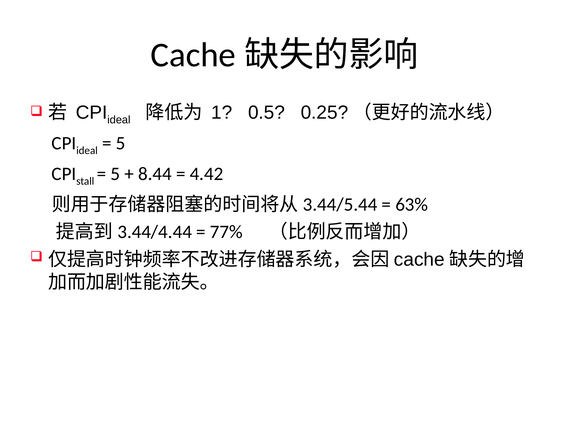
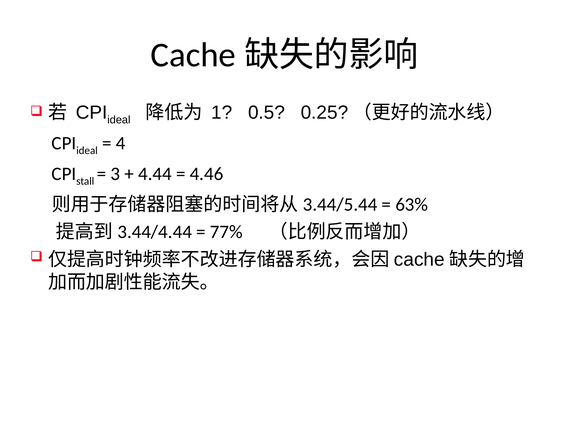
5: 5 -> 4 (121, 143)
5: 5 -> 3 (115, 174)
8.44: 8.44 -> 4.44 (155, 174)
4.42: 4.42 -> 4.46 (206, 174)
